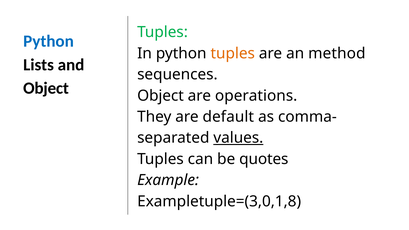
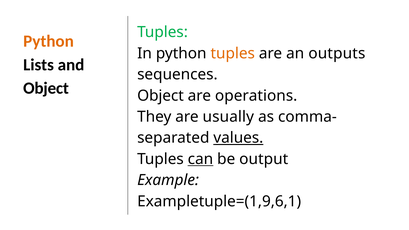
Python colour: blue -> orange (49, 41)
method: method -> outputs (337, 53)
default: default -> usually (228, 117)
can underline: none -> present (200, 159)
quotes: quotes -> output (264, 159)
Exampletuple=(3,0,1,8: Exampletuple=(3,0,1,8 -> Exampletuple=(1,9,6,1 (219, 201)
